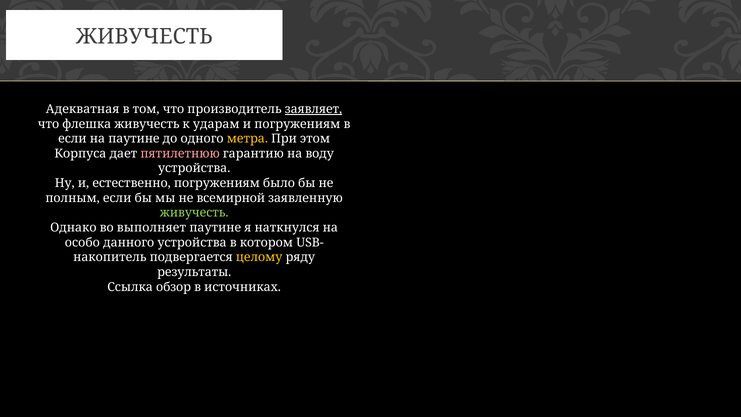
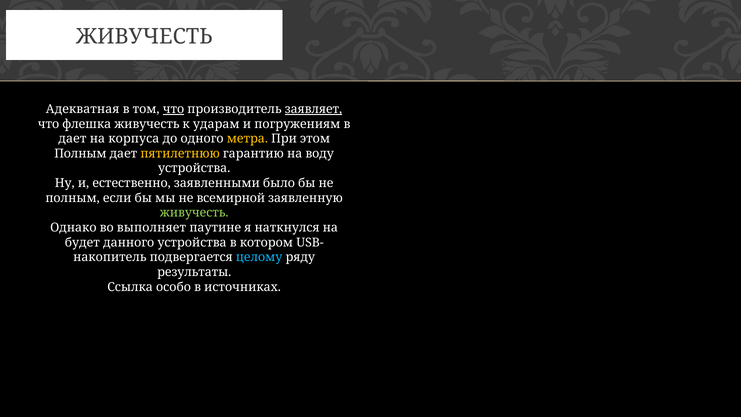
что underline: none -> present (173, 109)
если: если -> дает (72, 139)
на паутине: паутине -> корпуса (134, 139)
Корпуса: Корпуса -> Полным (80, 154)
пятилетнюю colour: pink -> yellow (180, 154)
естественно погружениям: погружениям -> заявленными (217, 183)
особо: особо -> будет (82, 242)
целому colour: yellow -> light blue (259, 257)
обзор: обзор -> особо (173, 287)
